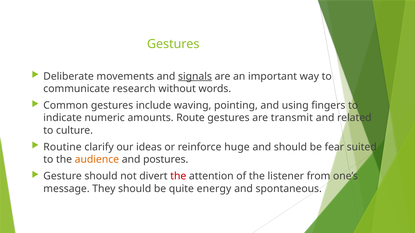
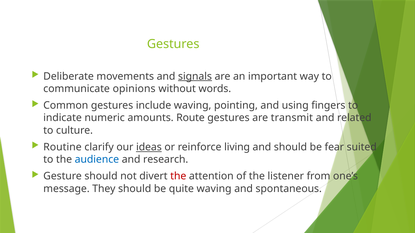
research: research -> opinions (134, 89)
ideas underline: none -> present (149, 147)
huge: huge -> living (237, 147)
audience colour: orange -> blue (97, 160)
postures: postures -> research (166, 160)
quite energy: energy -> waving (214, 189)
